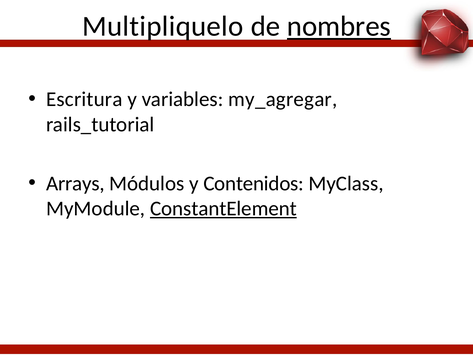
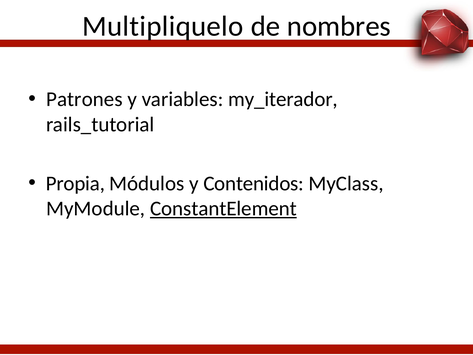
nombres underline: present -> none (339, 26)
Escritura: Escritura -> Patrones (84, 99)
my_agregar: my_agregar -> my_iterador (283, 99)
Arrays: Arrays -> Propia (75, 183)
